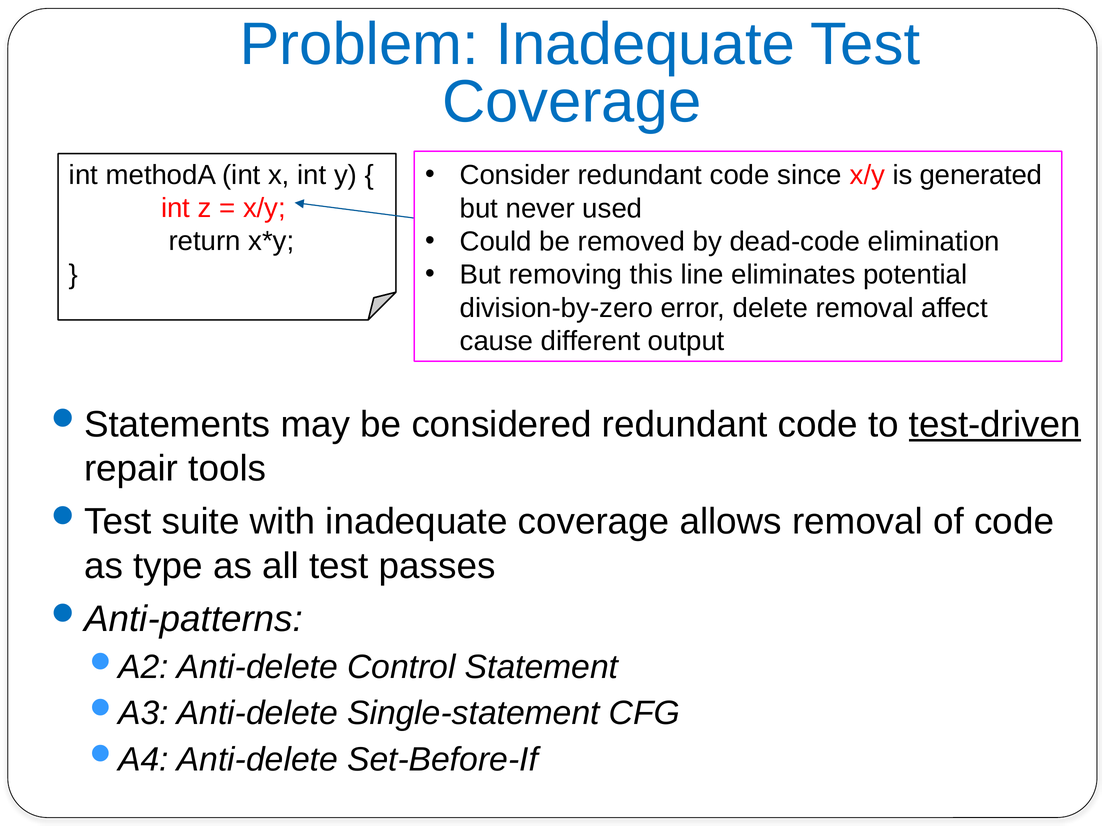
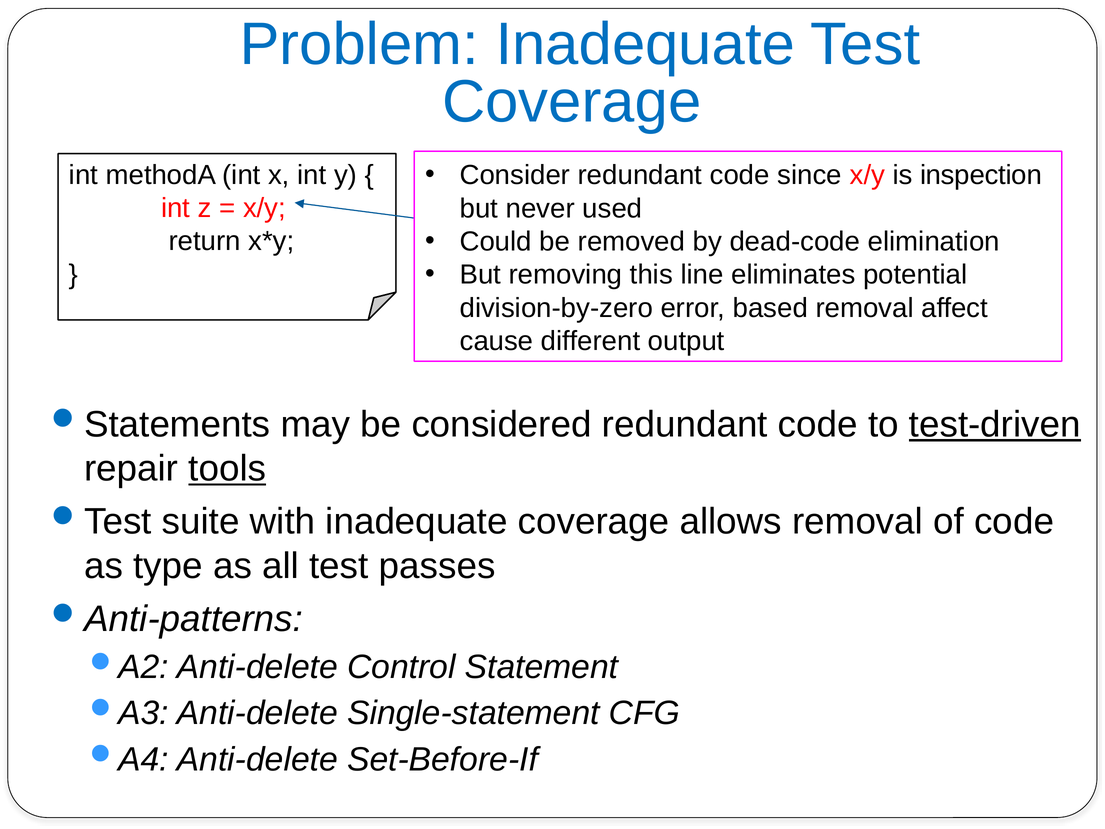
generated: generated -> inspection (981, 175)
delete: delete -> based (770, 308)
tools underline: none -> present (227, 469)
